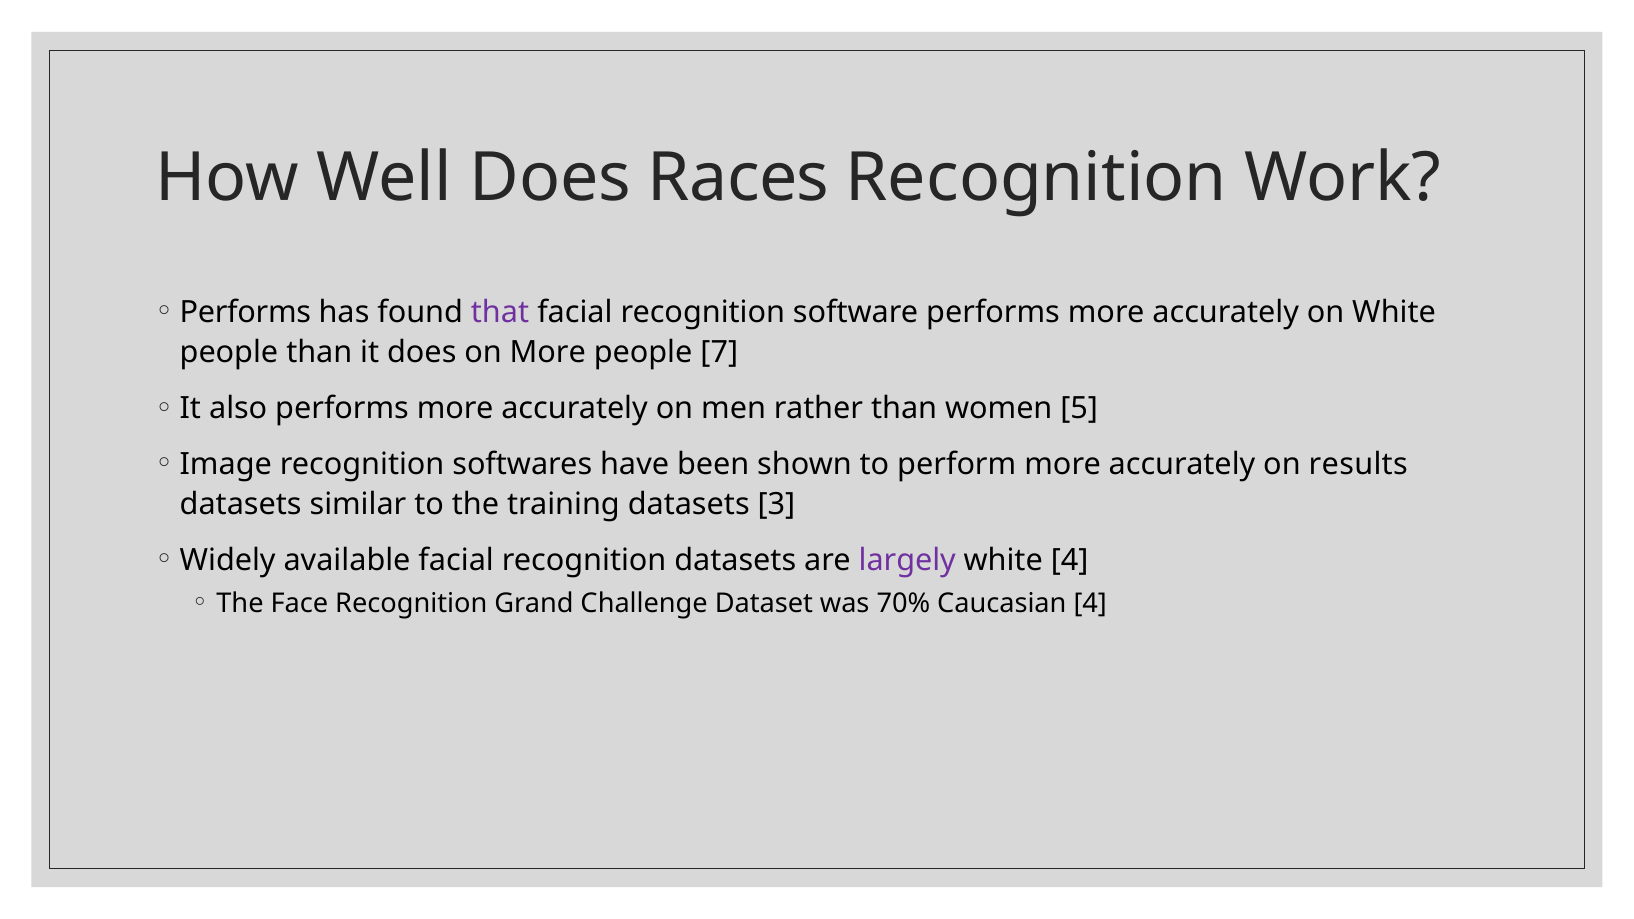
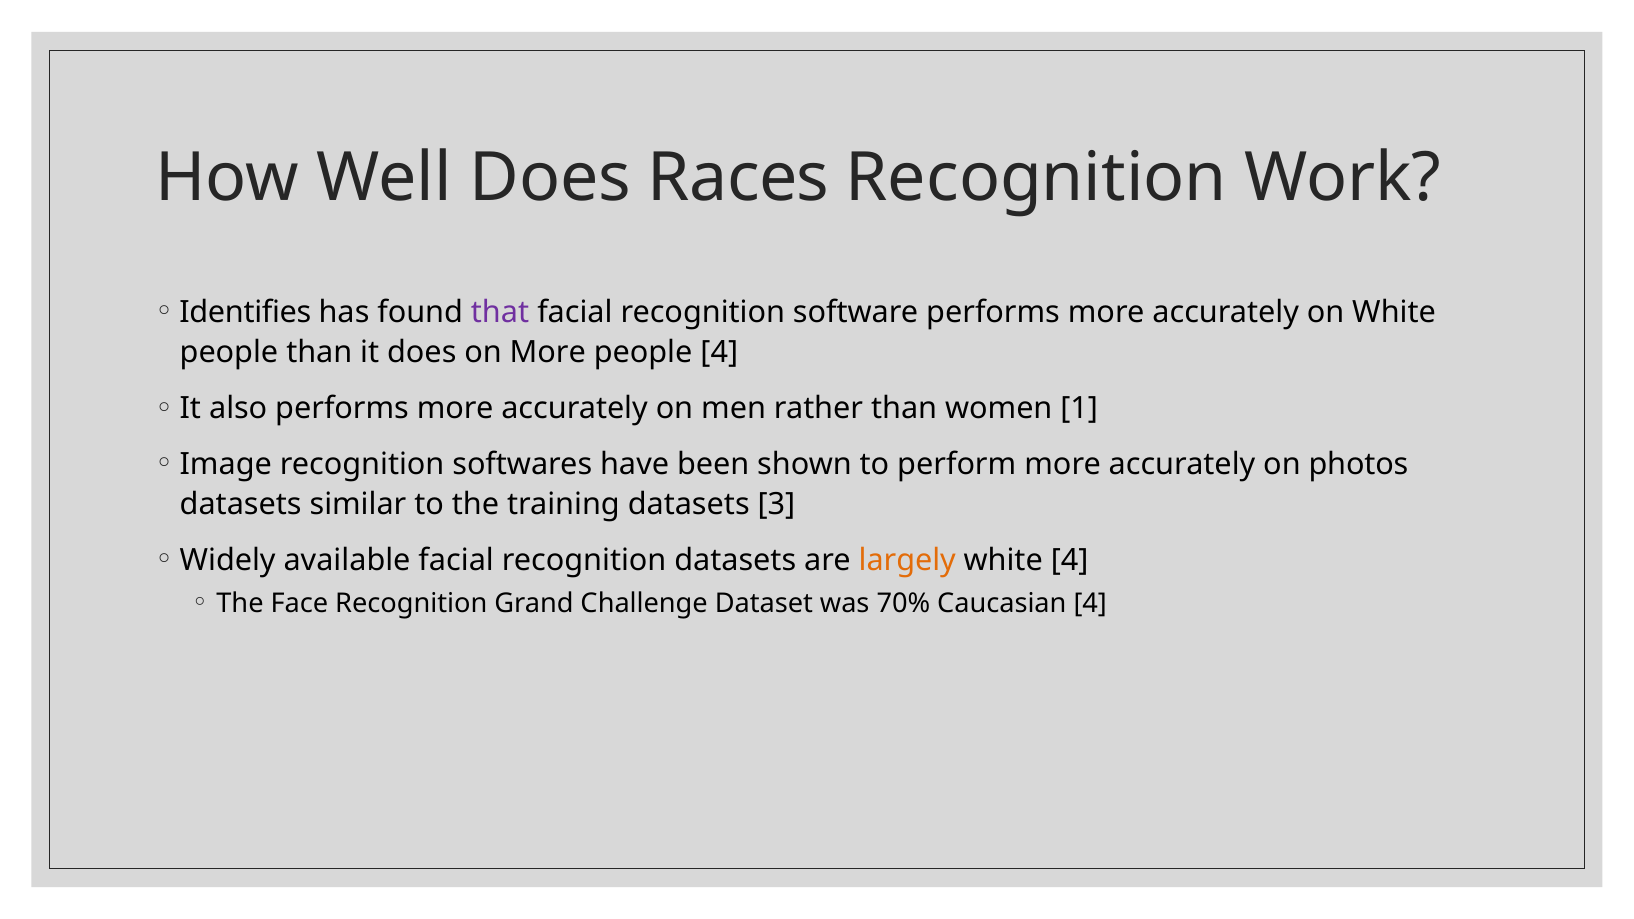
Performs: Performs -> Identifies (245, 312)
people 7: 7 -> 4 (719, 353)
5: 5 -> 1 (1079, 408)
results: results -> photos (1358, 464)
largely colour: purple -> orange (907, 560)
